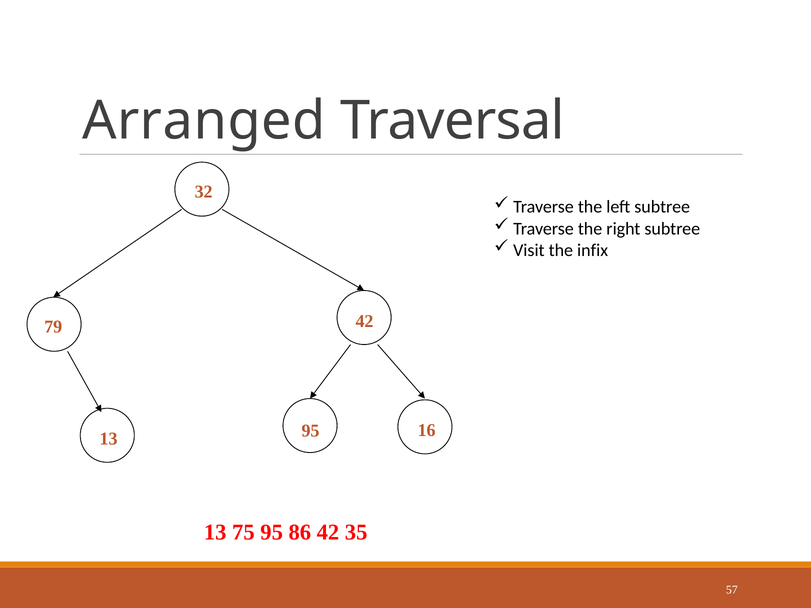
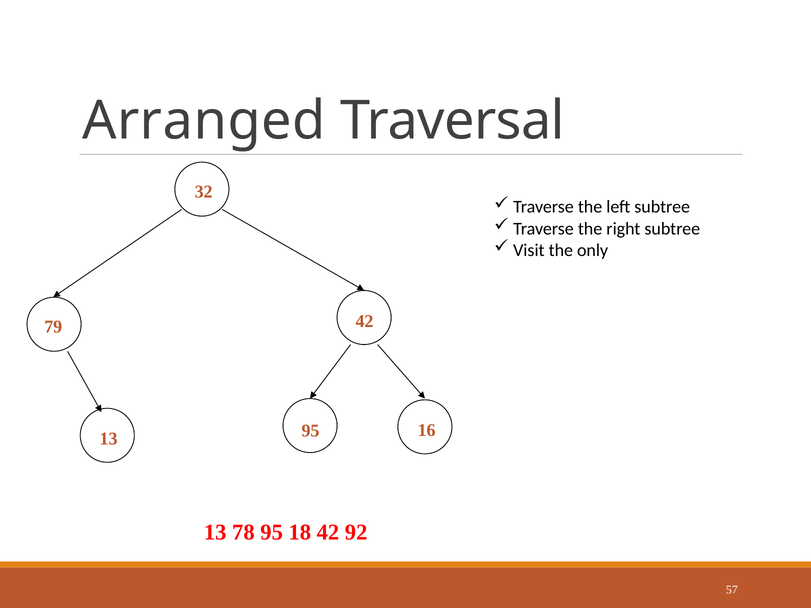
infix: infix -> only (593, 250)
75: 75 -> 78 (243, 533)
86: 86 -> 18 (300, 533)
35: 35 -> 92 (356, 533)
